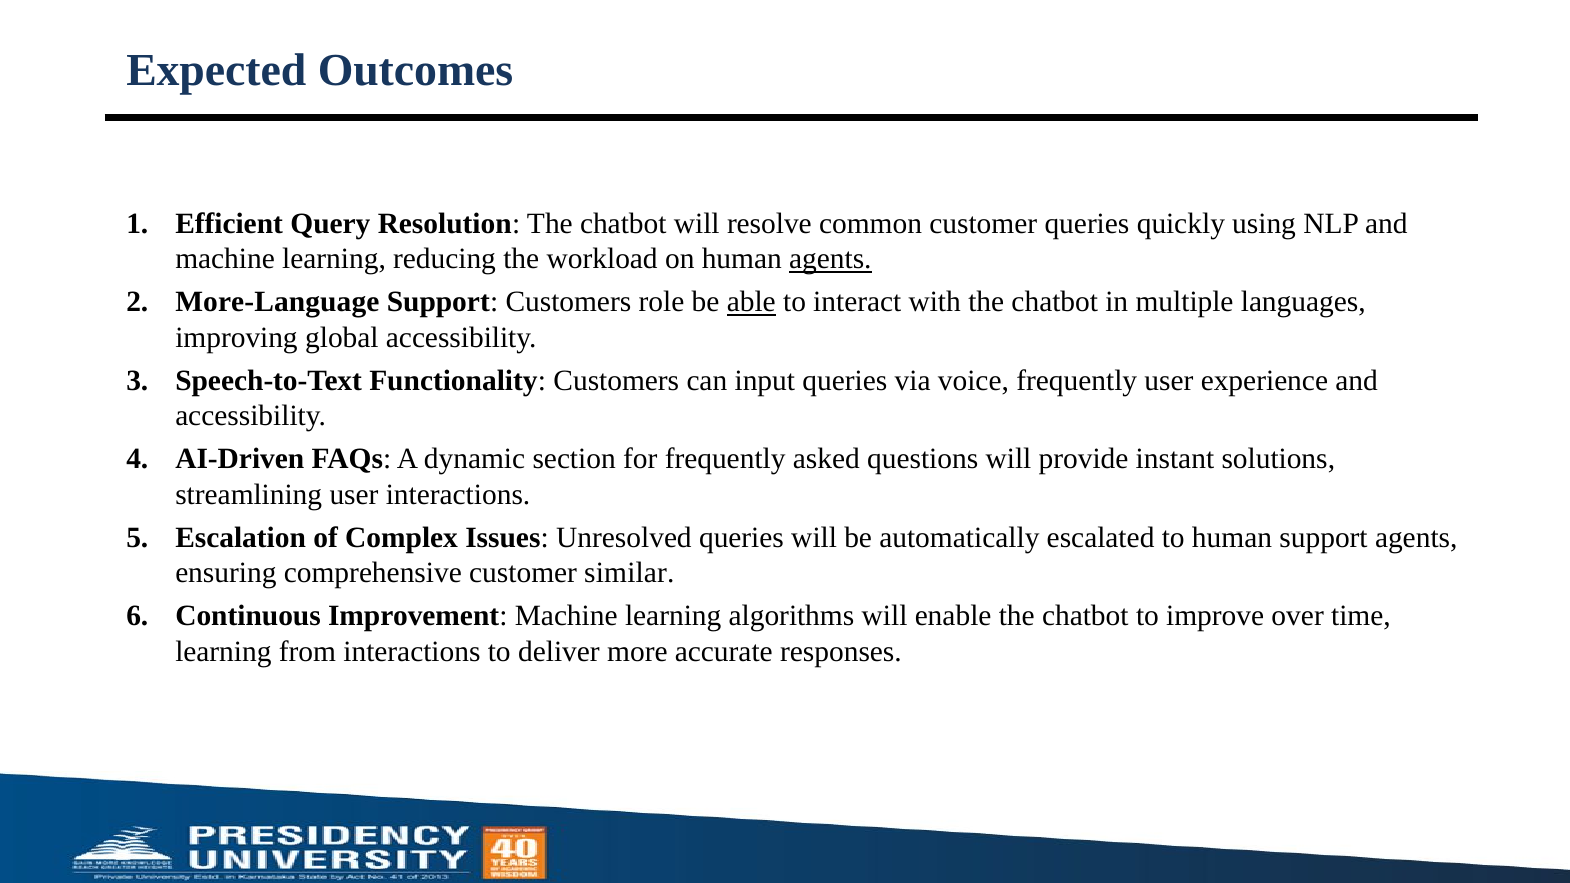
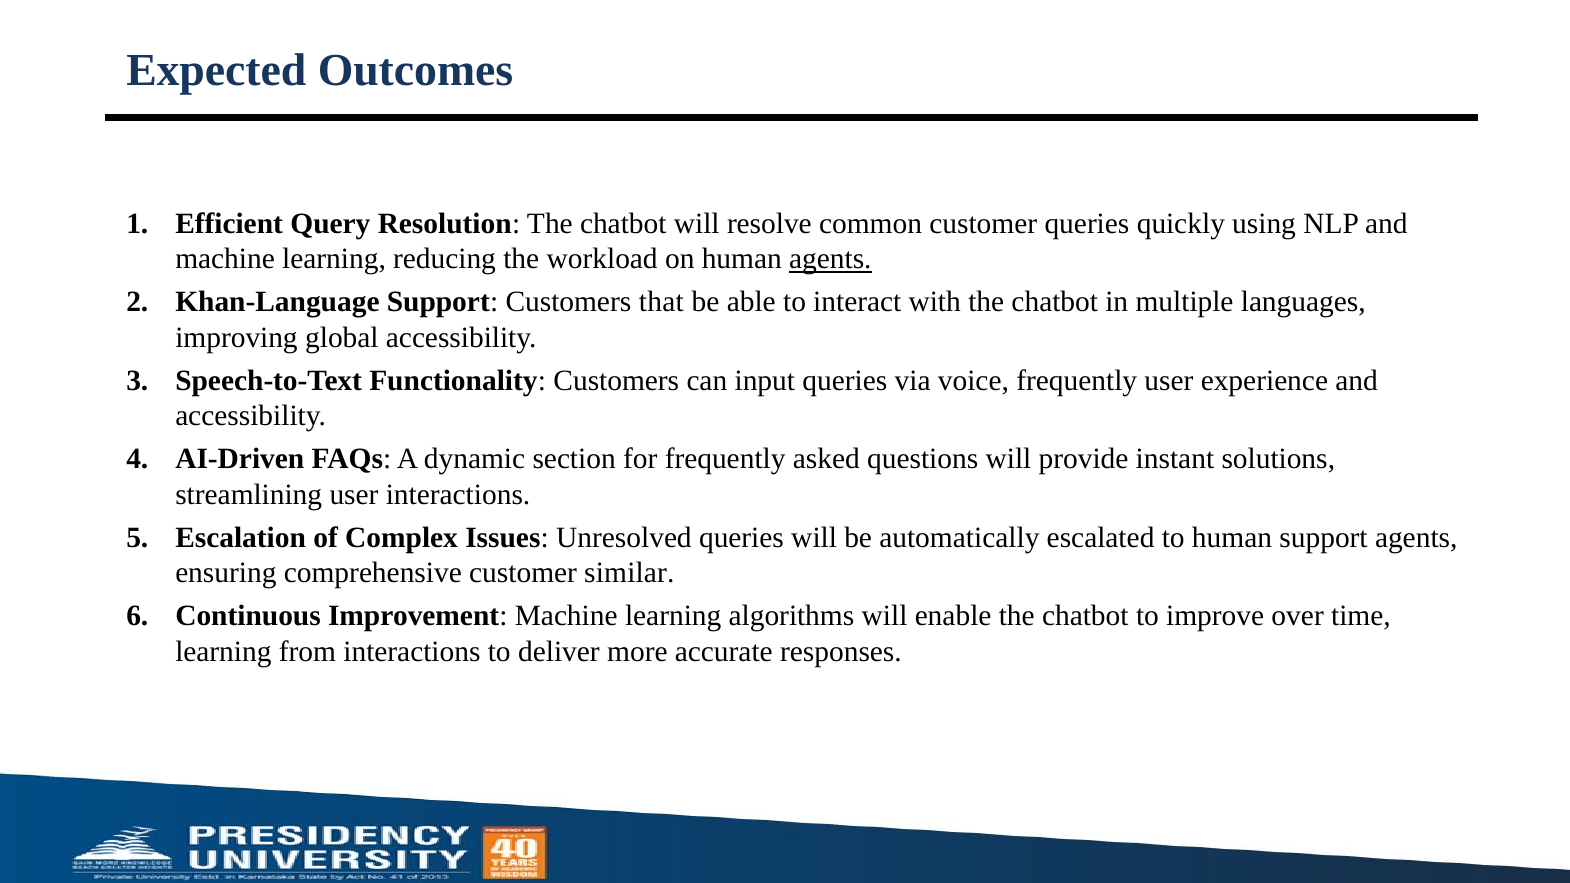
More-Language: More-Language -> Khan-Language (277, 302)
role: role -> that (661, 302)
able underline: present -> none (751, 302)
